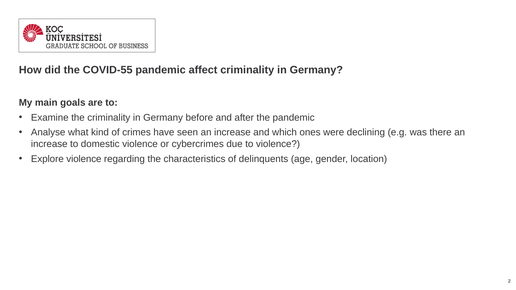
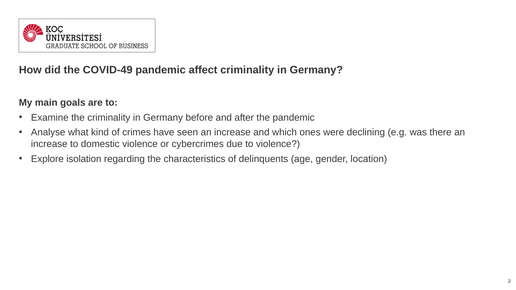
COVID-55: COVID-55 -> COVID-49 (108, 70)
Explore violence: violence -> isolation (84, 159)
